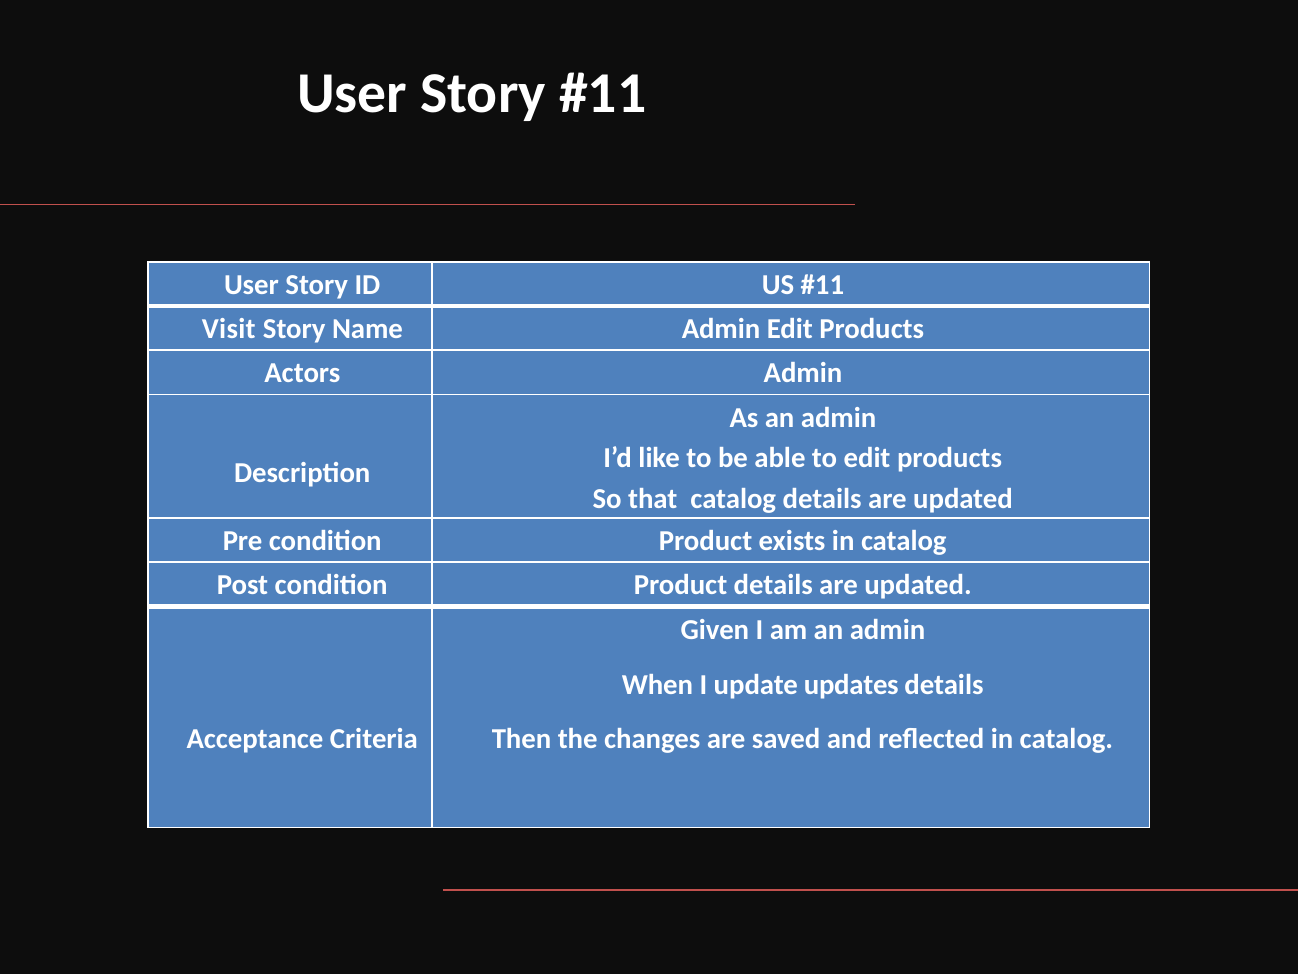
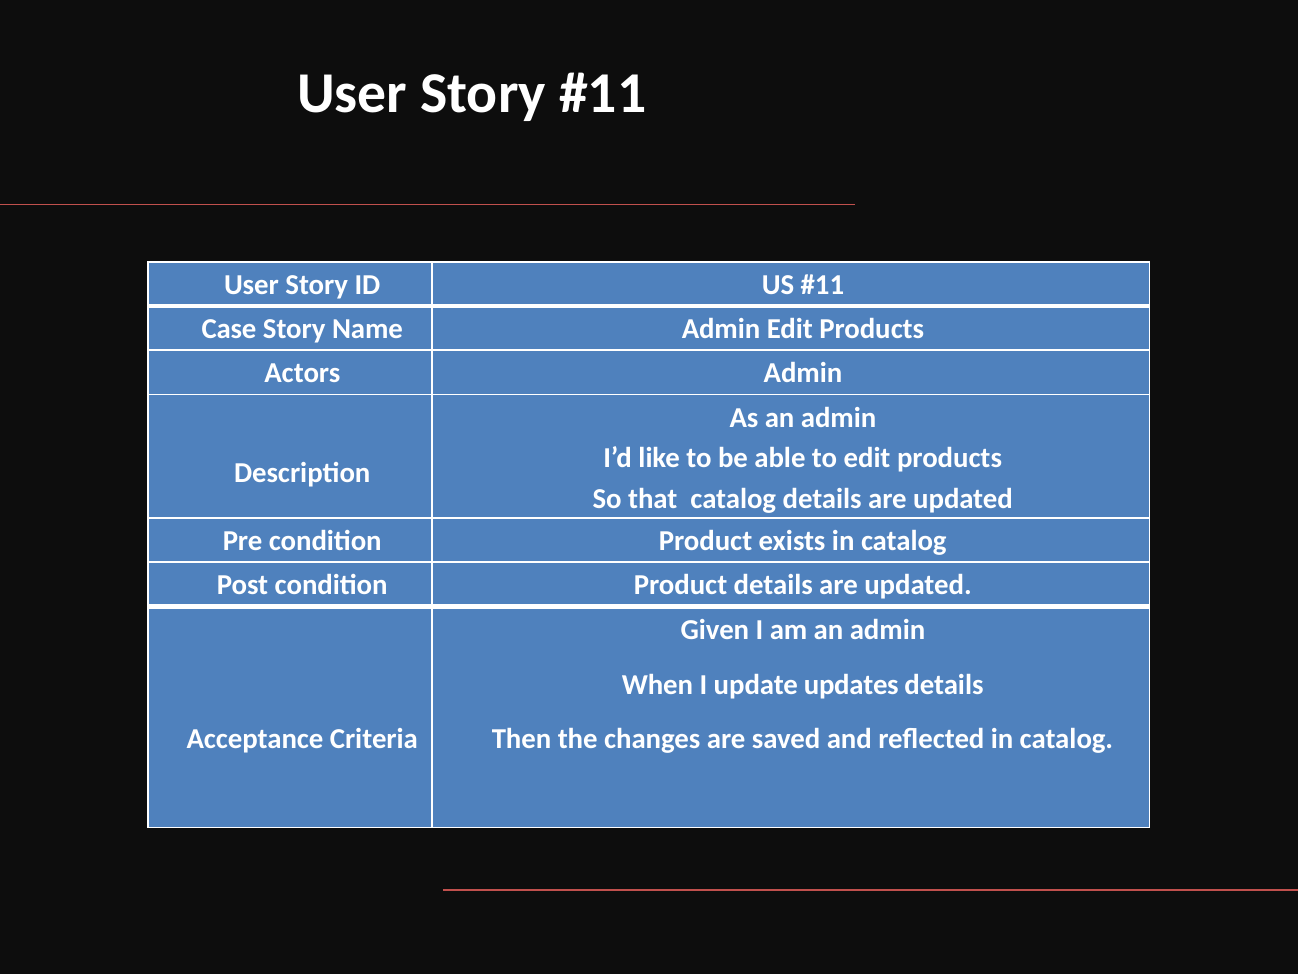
Visit: Visit -> Case (229, 329)
